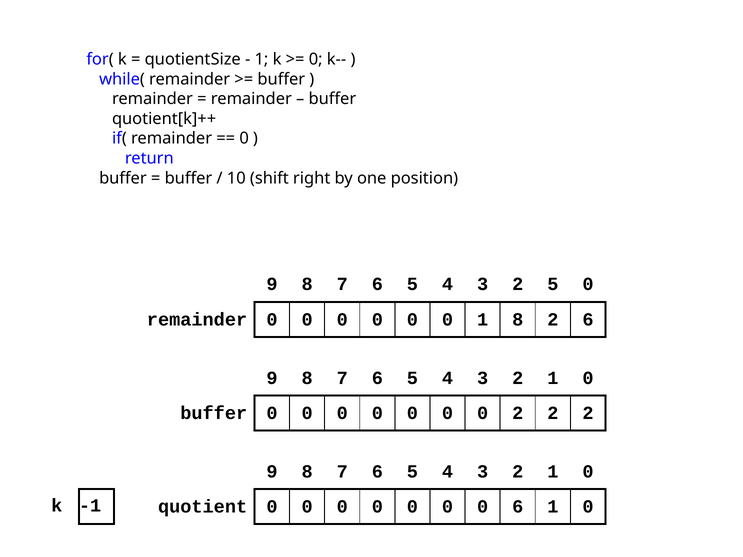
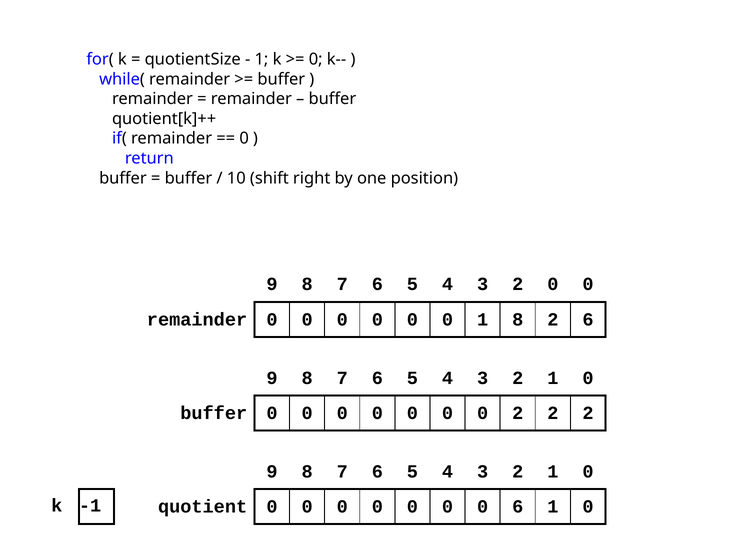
2 5: 5 -> 0 (553, 284)
